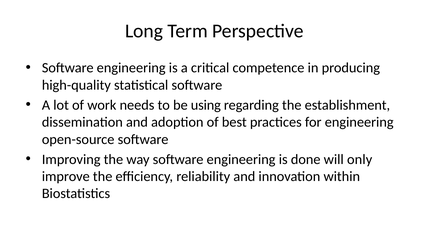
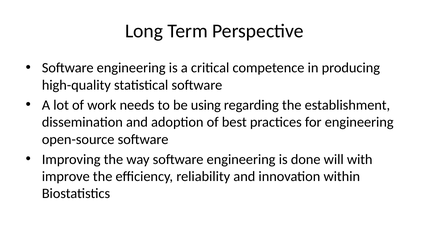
only: only -> with (360, 160)
